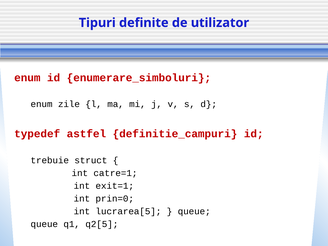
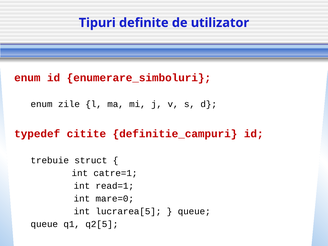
astfel: astfel -> citite (86, 134)
exit=1: exit=1 -> read=1 (115, 186)
prin=0: prin=0 -> mare=0 (115, 199)
